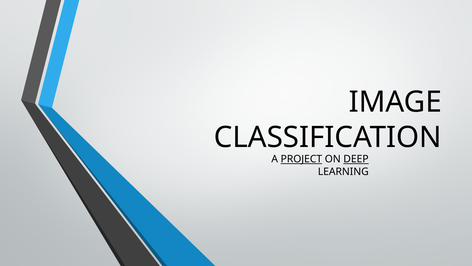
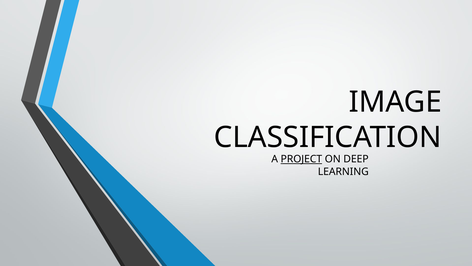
DEEP underline: present -> none (356, 159)
